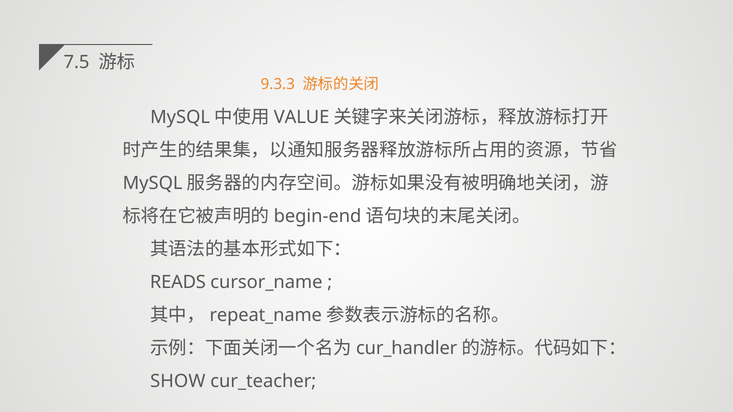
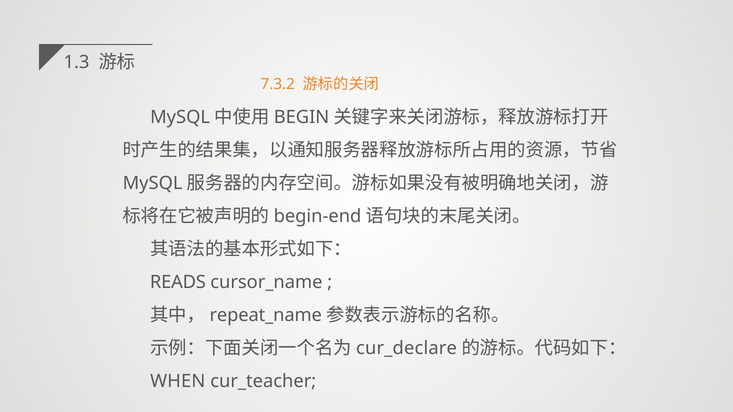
7.5: 7.5 -> 1.3 (76, 62)
9.3.3: 9.3.3 -> 7.3.2 (278, 84)
VALUE: VALUE -> BEGIN (302, 117)
cur_handler: cur_handler -> cur_declare (407, 348)
SHOW: SHOW -> WHEN (178, 381)
